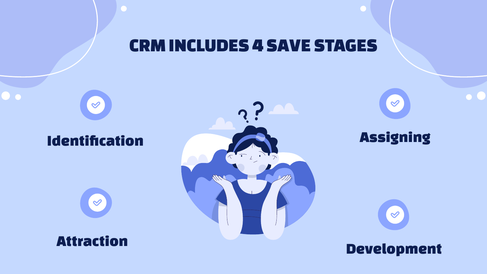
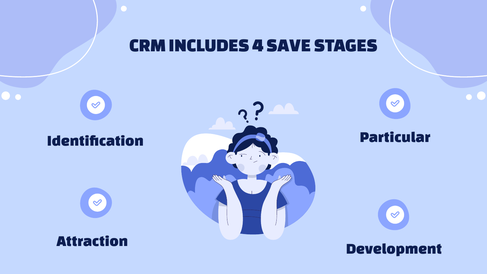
Assigning: Assigning -> Particular (395, 137)
